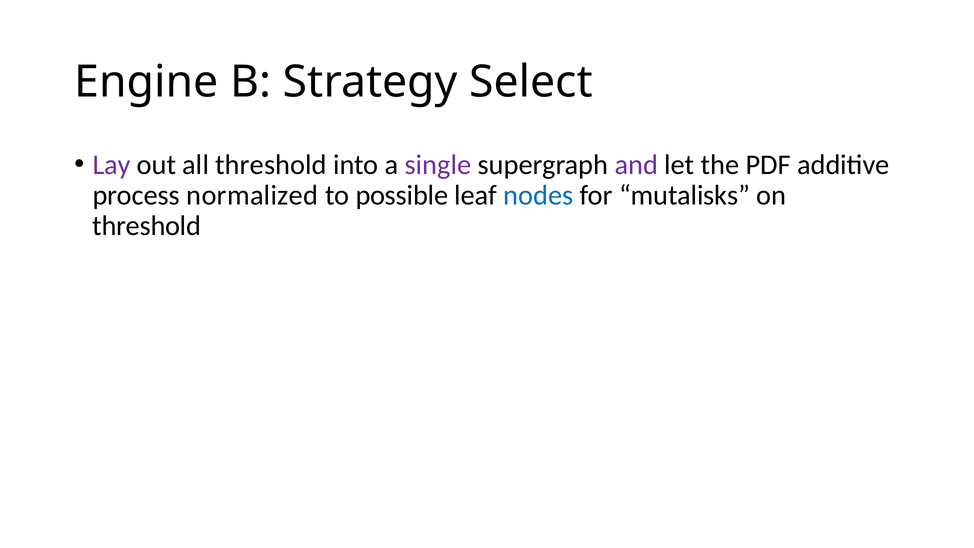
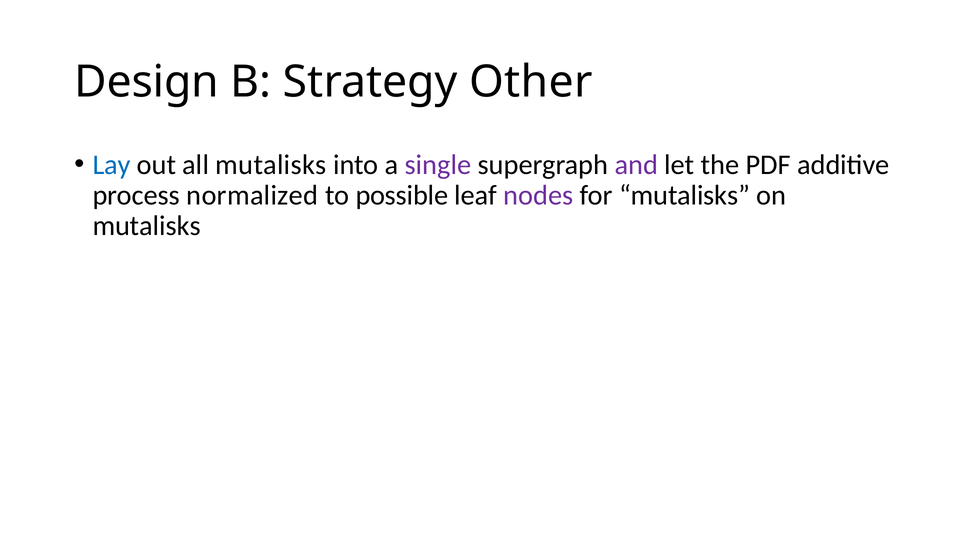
Engine: Engine -> Design (147, 82)
Select: Select -> Other (531, 82)
Lay colour: purple -> blue (112, 165)
all threshold: threshold -> mutalisks (271, 165)
nodes colour: blue -> purple (538, 195)
threshold: threshold -> mutalisks (147, 226)
